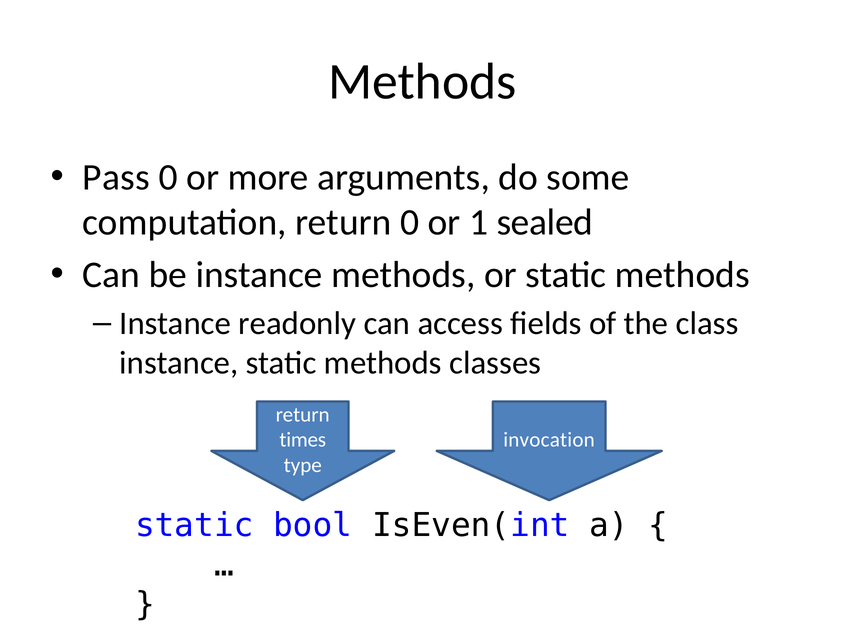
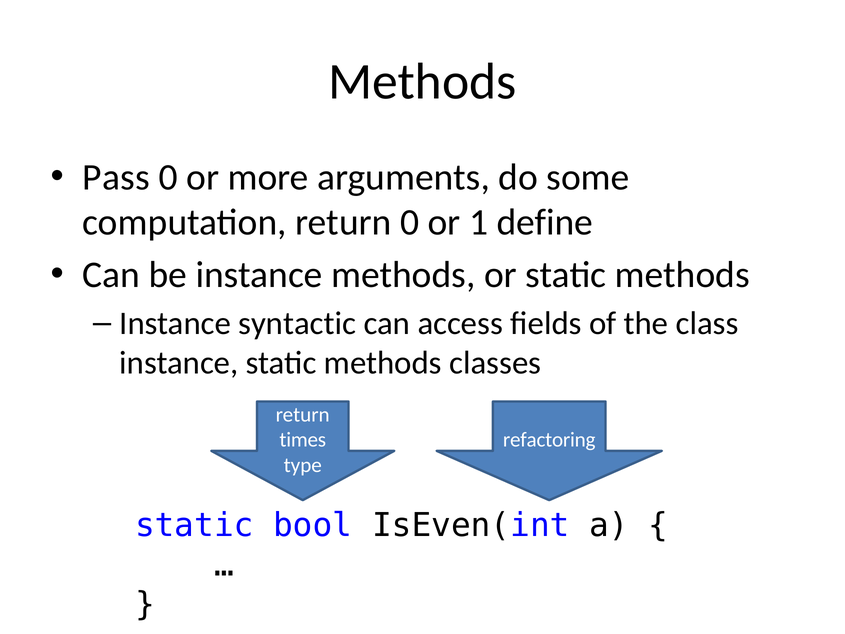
sealed: sealed -> define (545, 222)
readonly: readonly -> syntactic (297, 323)
invocation: invocation -> refactoring (549, 440)
